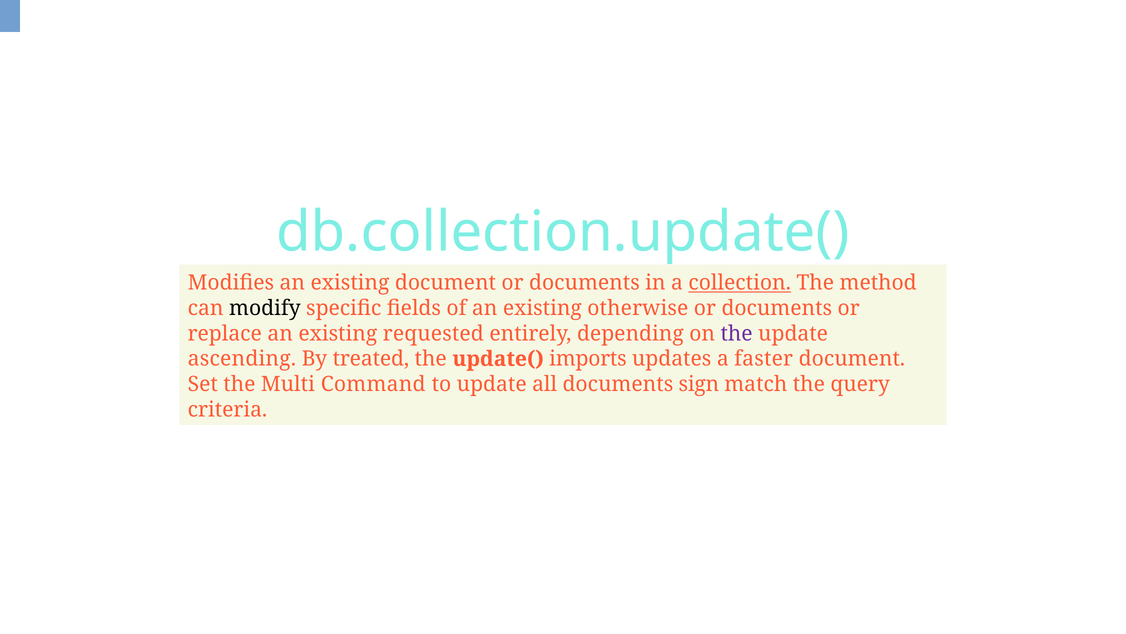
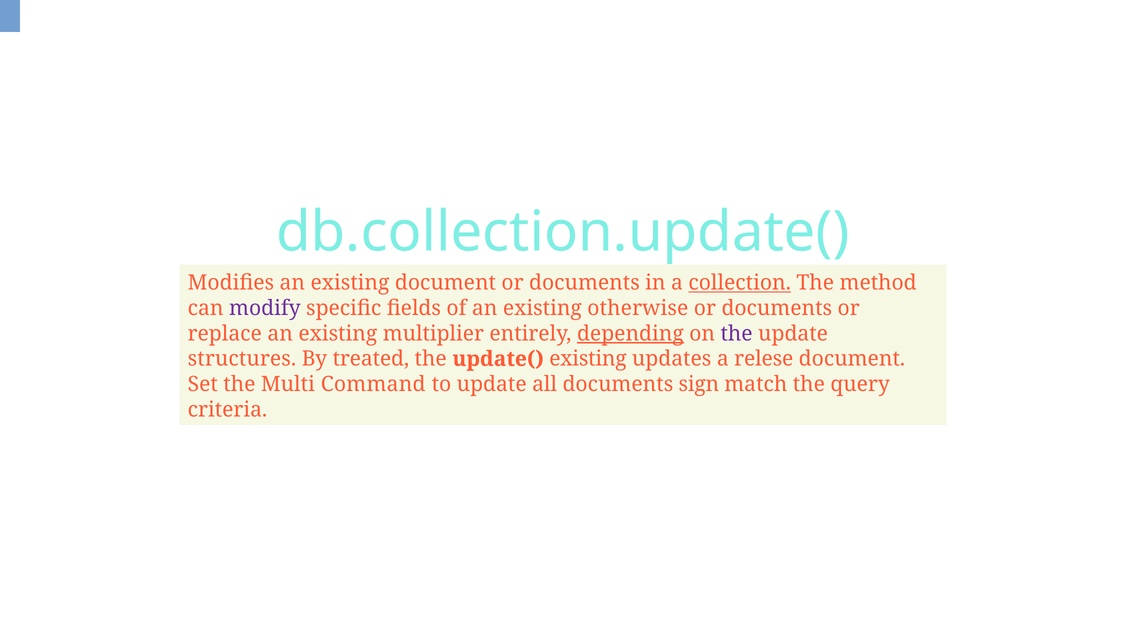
modify colour: black -> purple (265, 308)
requested: requested -> multiplier (433, 333)
depending underline: none -> present (630, 333)
ascending: ascending -> structures (242, 359)
update( imports: imports -> existing (588, 359)
faster: faster -> relese (764, 359)
